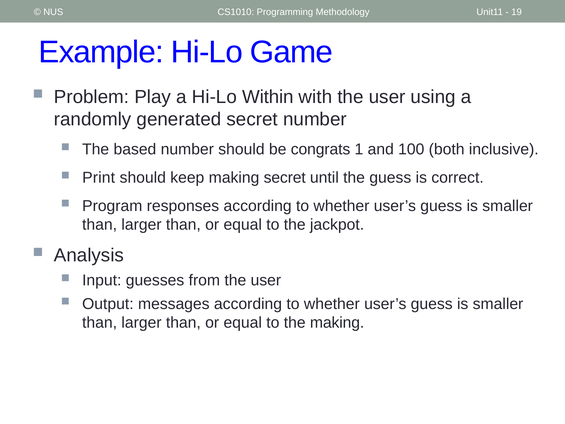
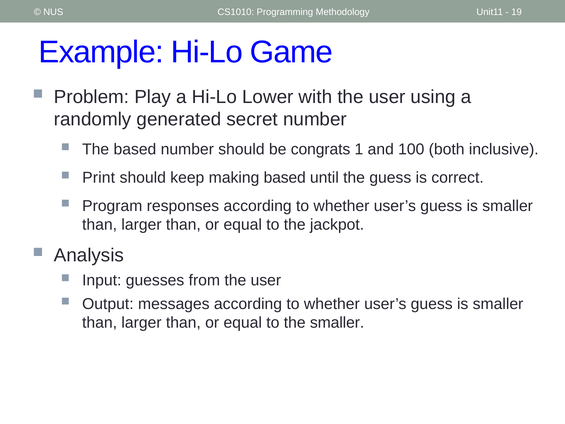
Within: Within -> Lower (268, 97)
making secret: secret -> based (285, 178)
the making: making -> smaller (337, 323)
